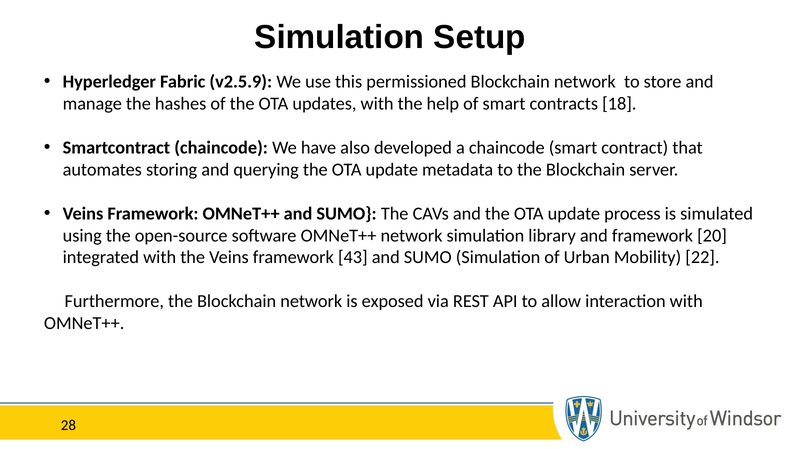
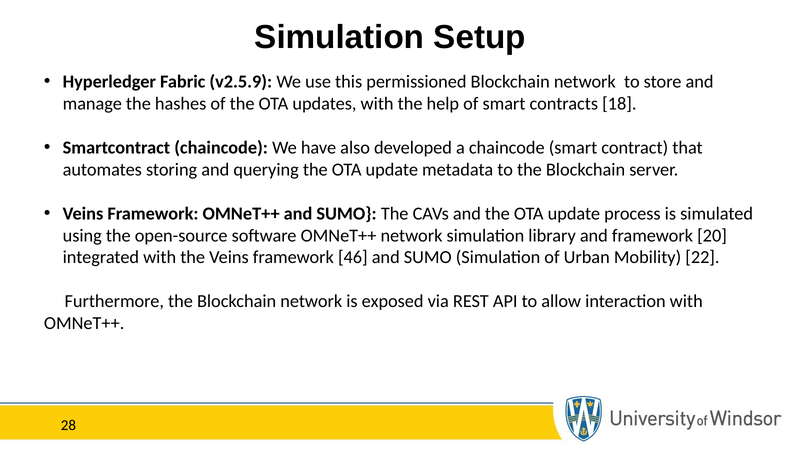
43: 43 -> 46 (353, 258)
